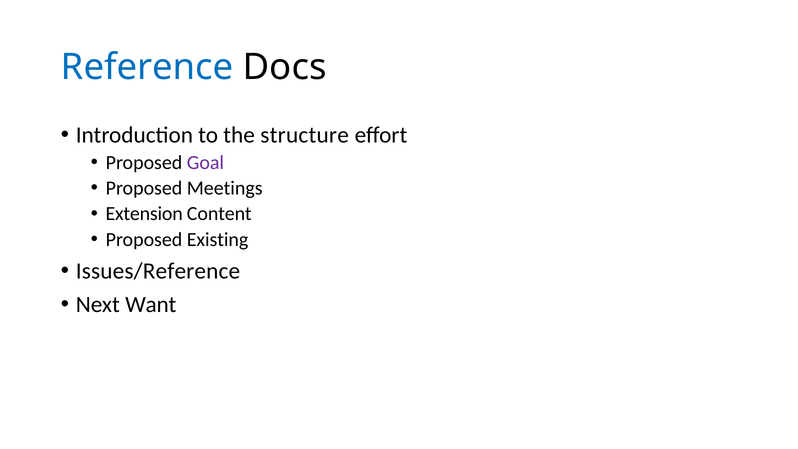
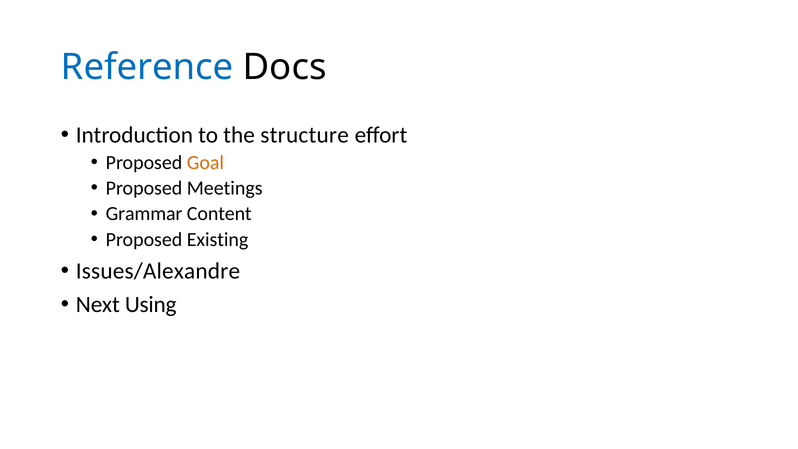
Goal colour: purple -> orange (205, 162)
Extension: Extension -> Grammar (144, 214)
Issues/Reference: Issues/Reference -> Issues/Alexandre (158, 271)
Want: Want -> Using (151, 305)
